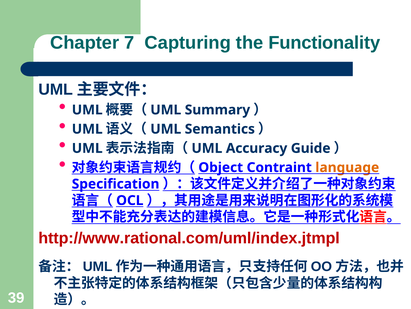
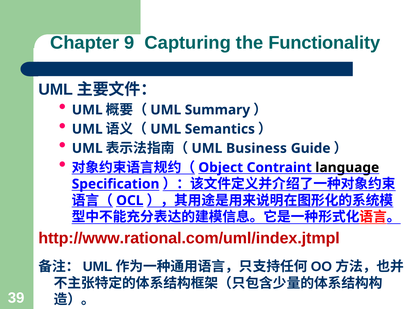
7: 7 -> 9 (129, 43)
Accuracy: Accuracy -> Business (256, 148)
language colour: orange -> black (347, 167)
